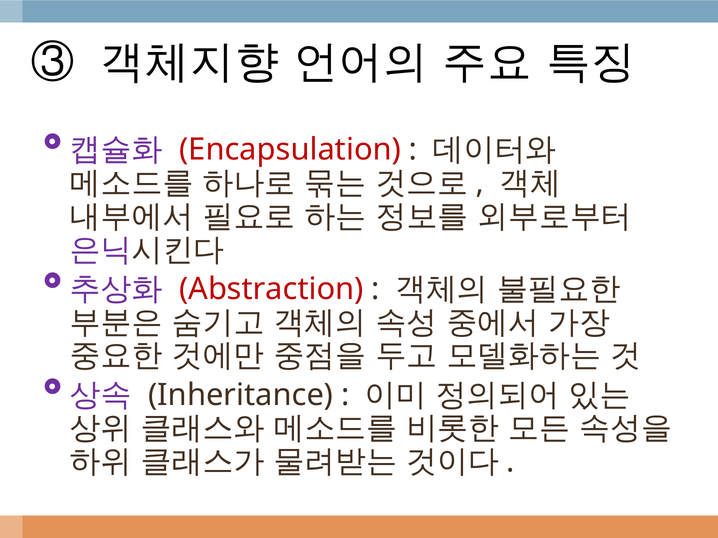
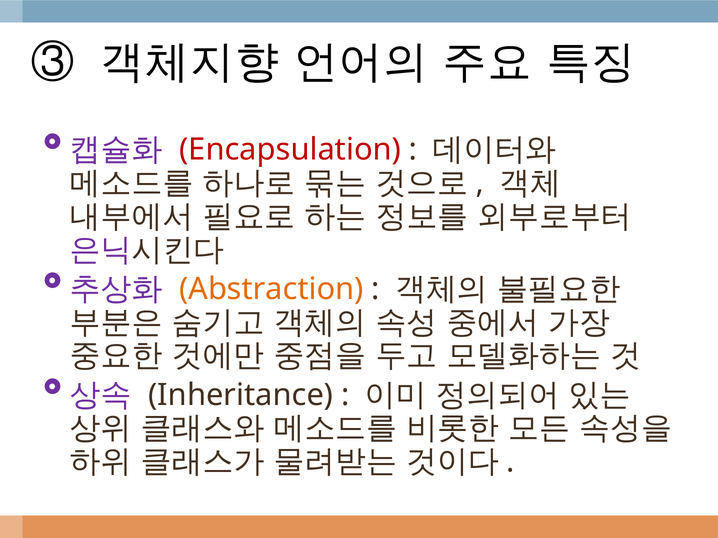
Abstraction colour: red -> orange (271, 289)
